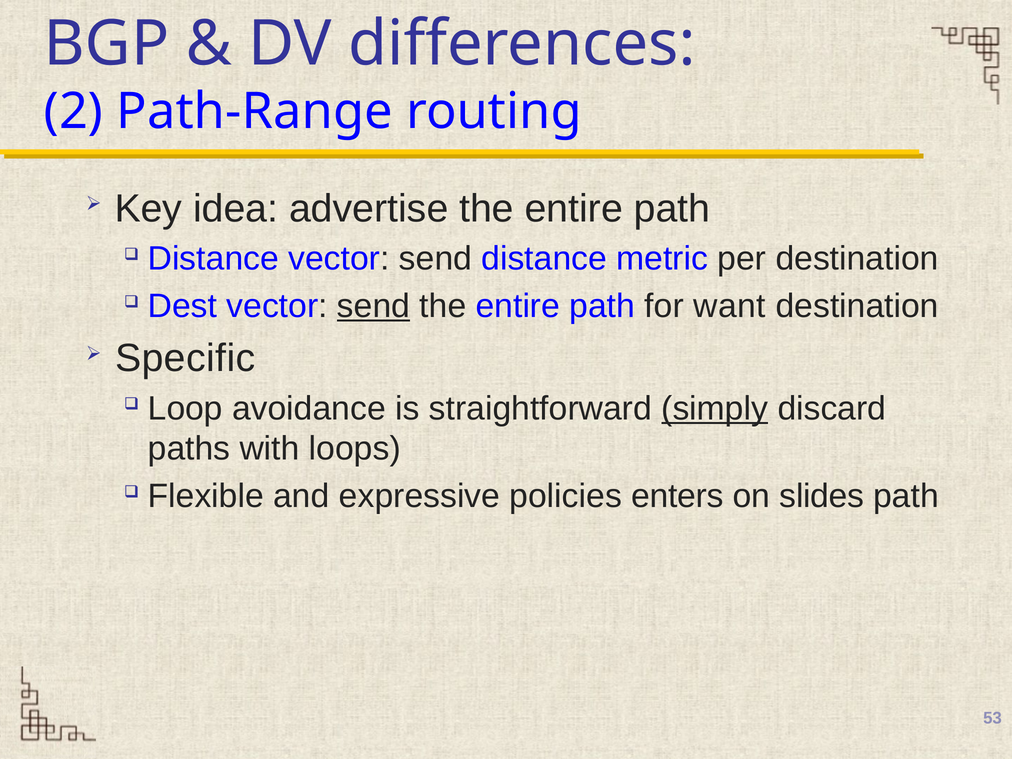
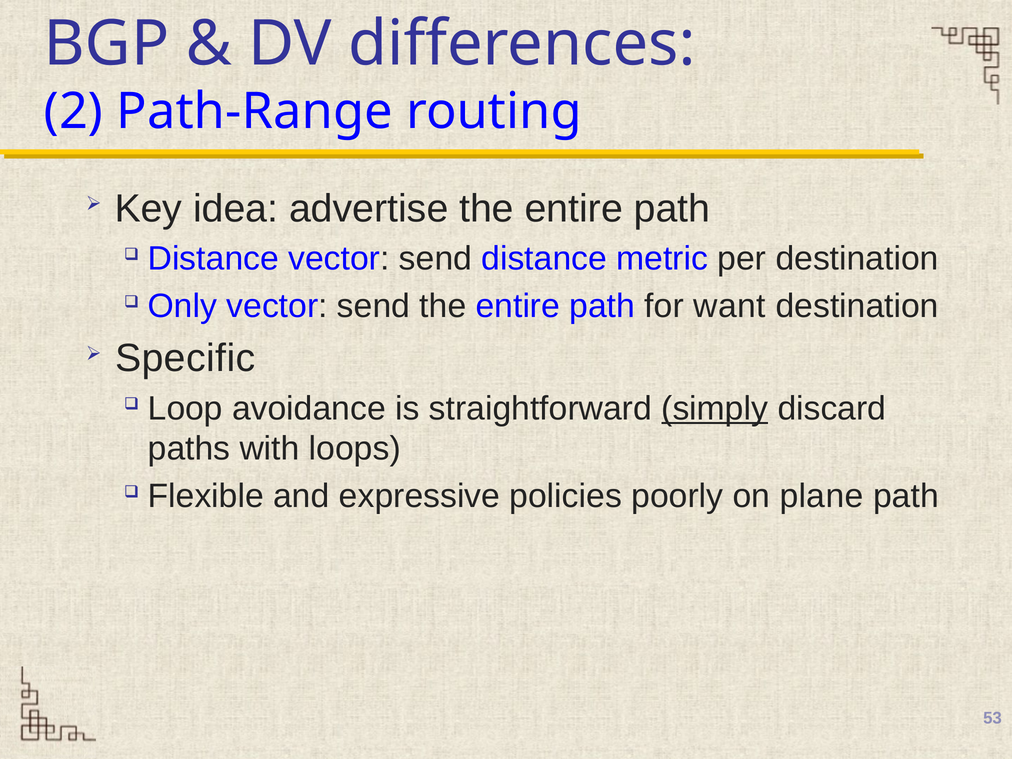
Dest: Dest -> Only (182, 306)
send underline: present -> none (374, 306)
enters: enters -> poorly (677, 496)
slides: slides -> plane (821, 496)
